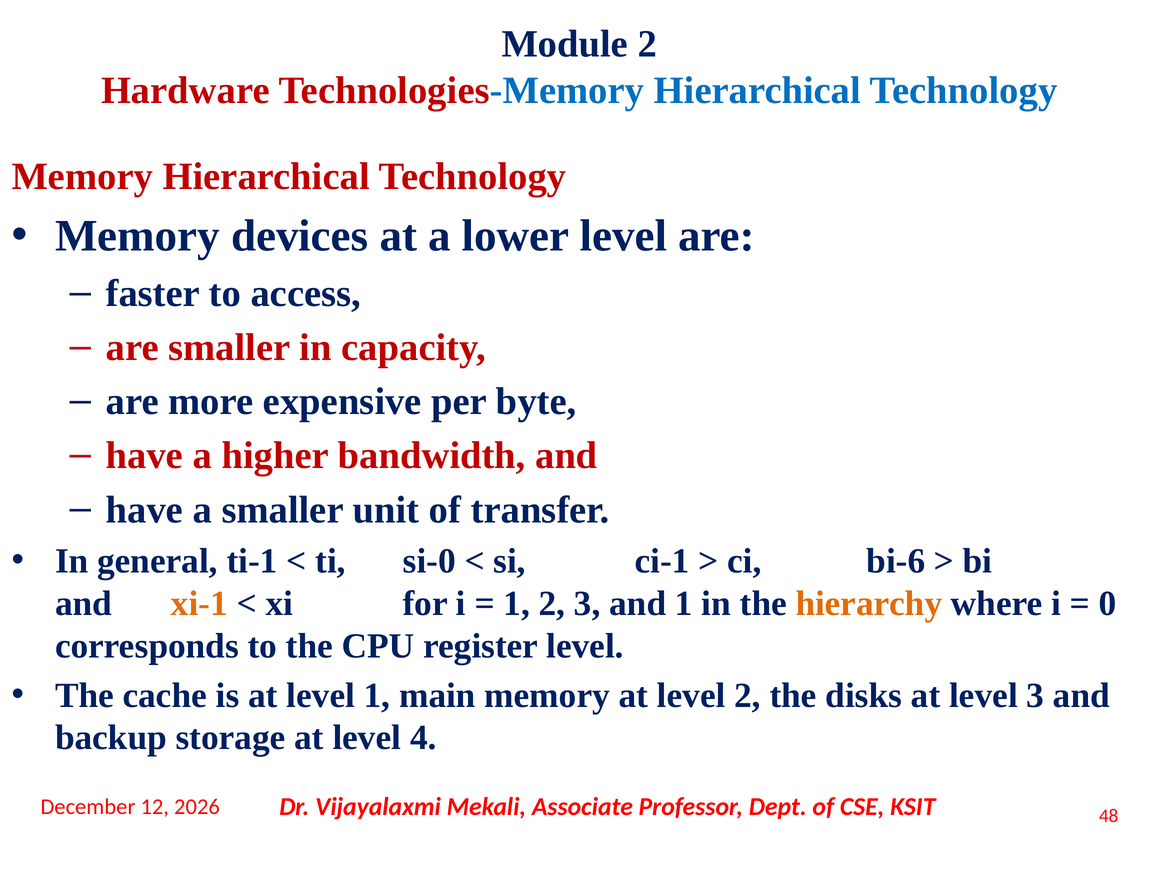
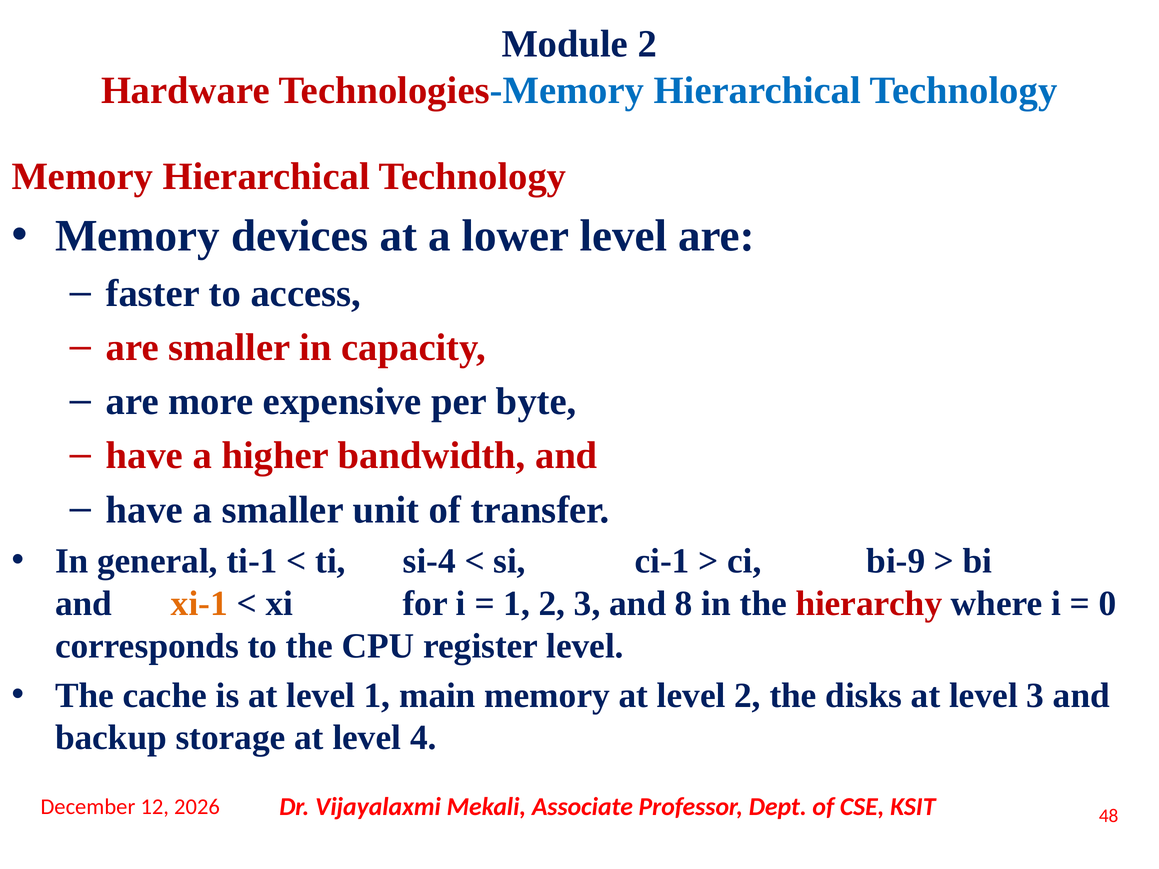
si-0: si-0 -> si-4 (429, 561)
bi-6: bi-6 -> bi-9 (896, 561)
and 1: 1 -> 8 (684, 604)
hierarchy colour: orange -> red (869, 604)
